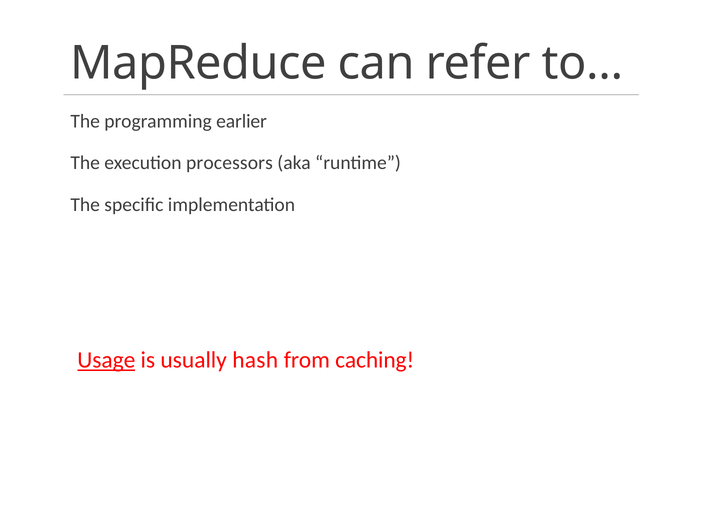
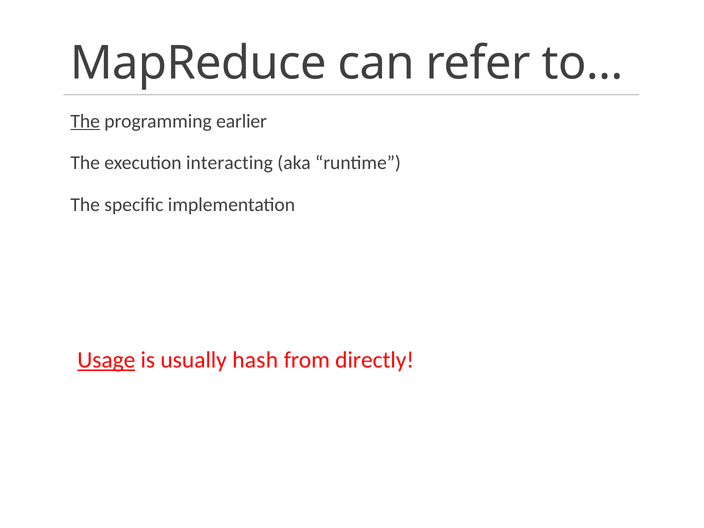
The underline: none -> present (85, 121)
processors: processors -> interacting (229, 163)
caching: caching -> directly (375, 360)
